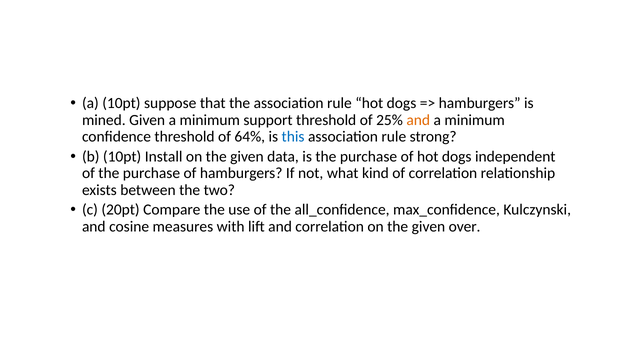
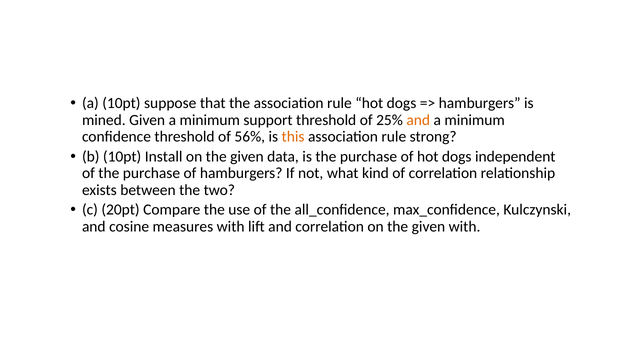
64%: 64% -> 56% (250, 137)
this colour: blue -> orange (293, 137)
given over: over -> with (465, 227)
